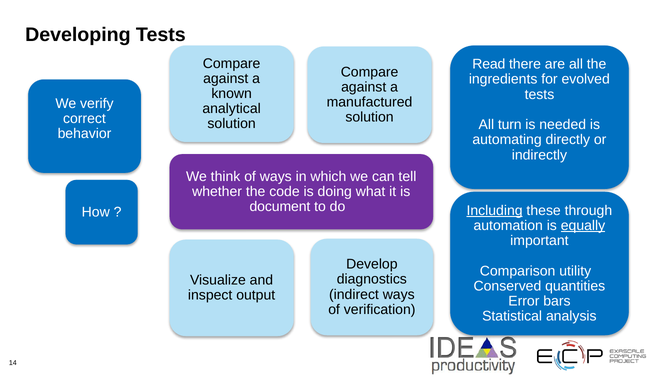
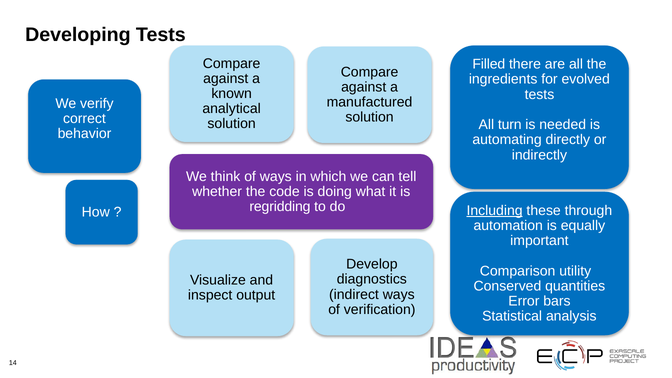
Read: Read -> Filled (489, 64)
document: document -> regridding (280, 207)
equally underline: present -> none (583, 226)
